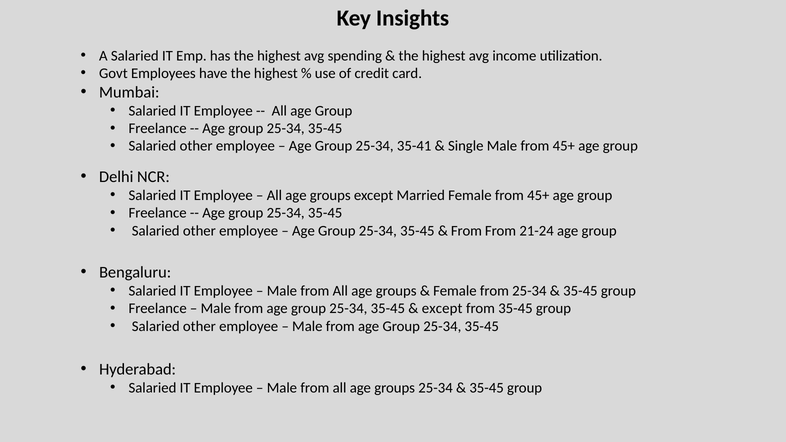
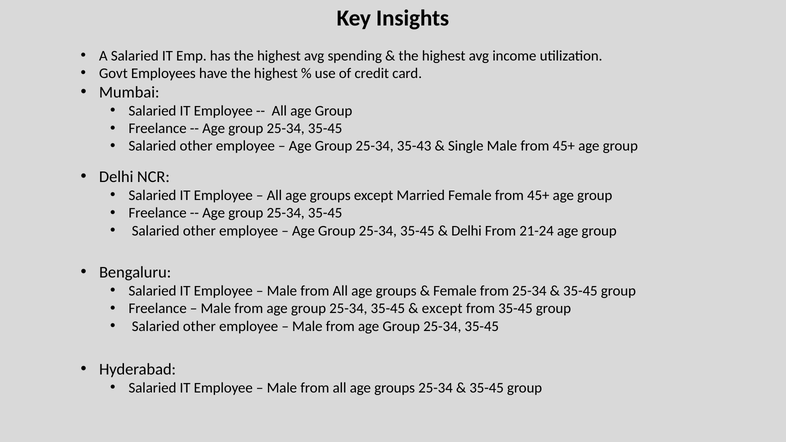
35-41: 35-41 -> 35-43 (414, 146)
From: From -> Delhi (466, 231)
